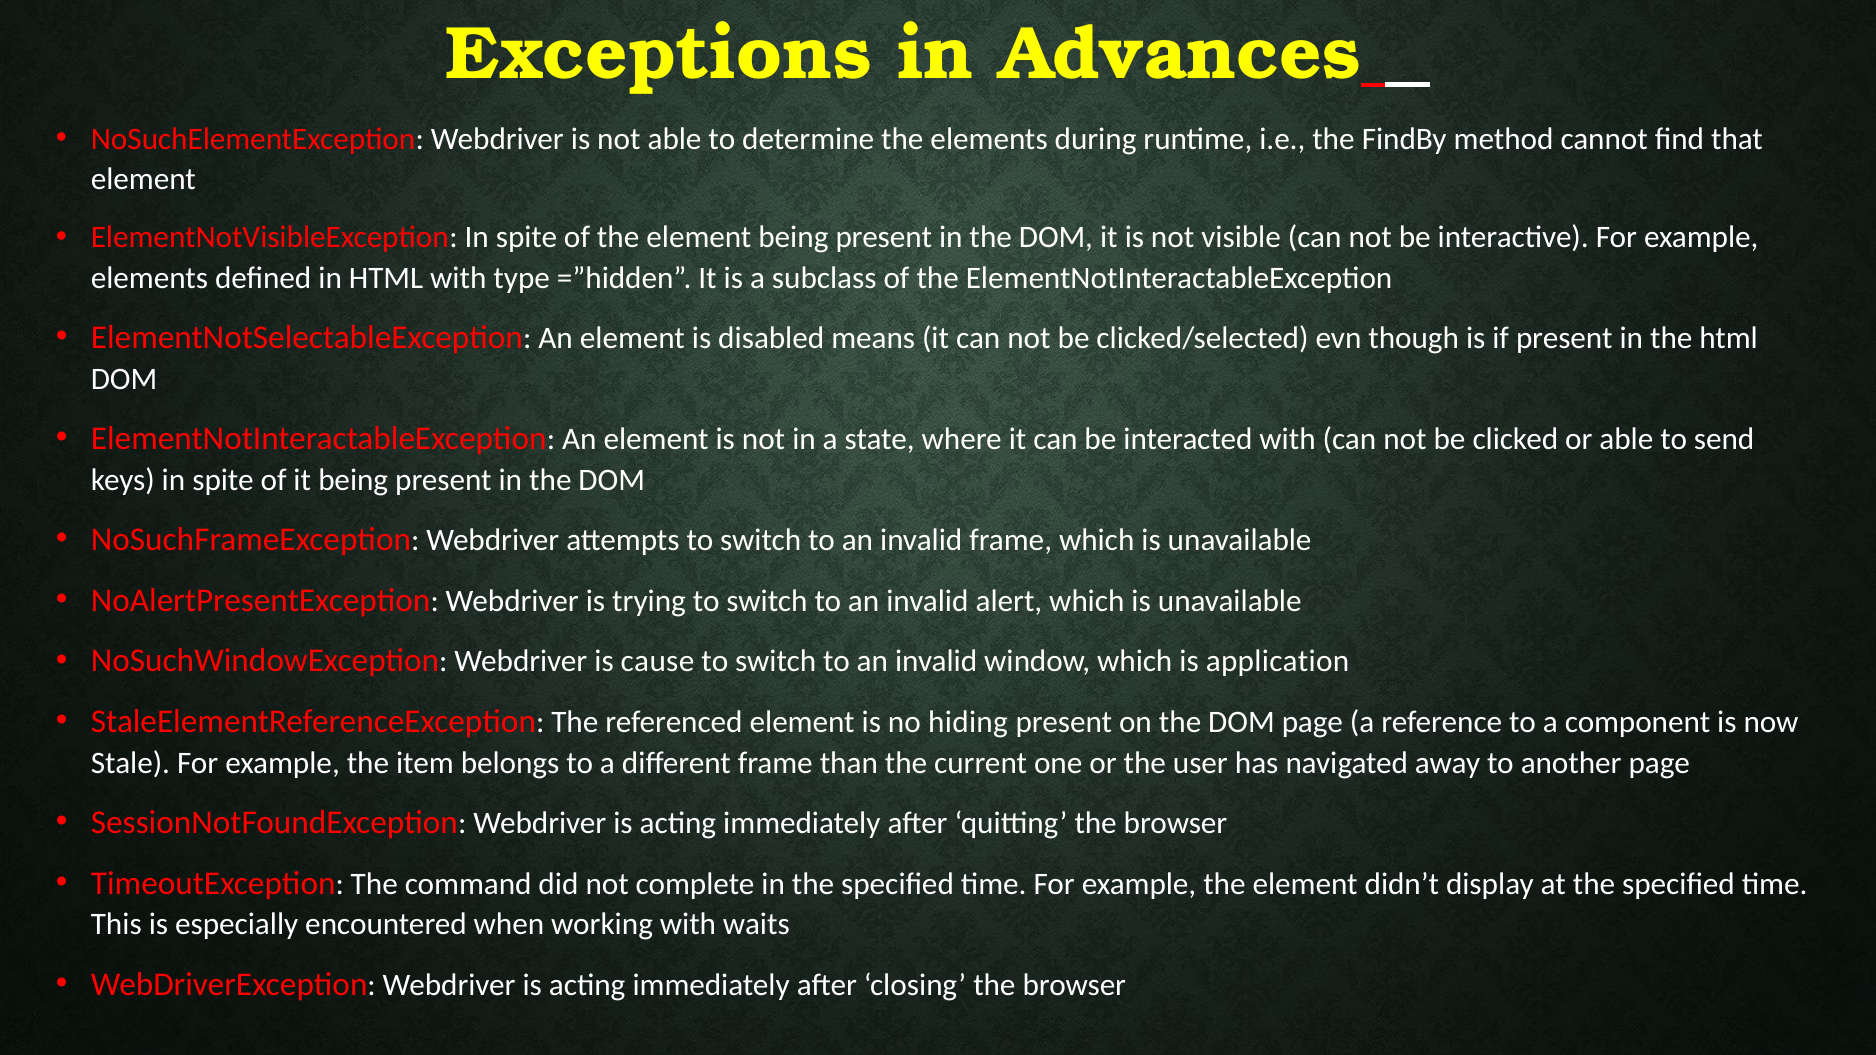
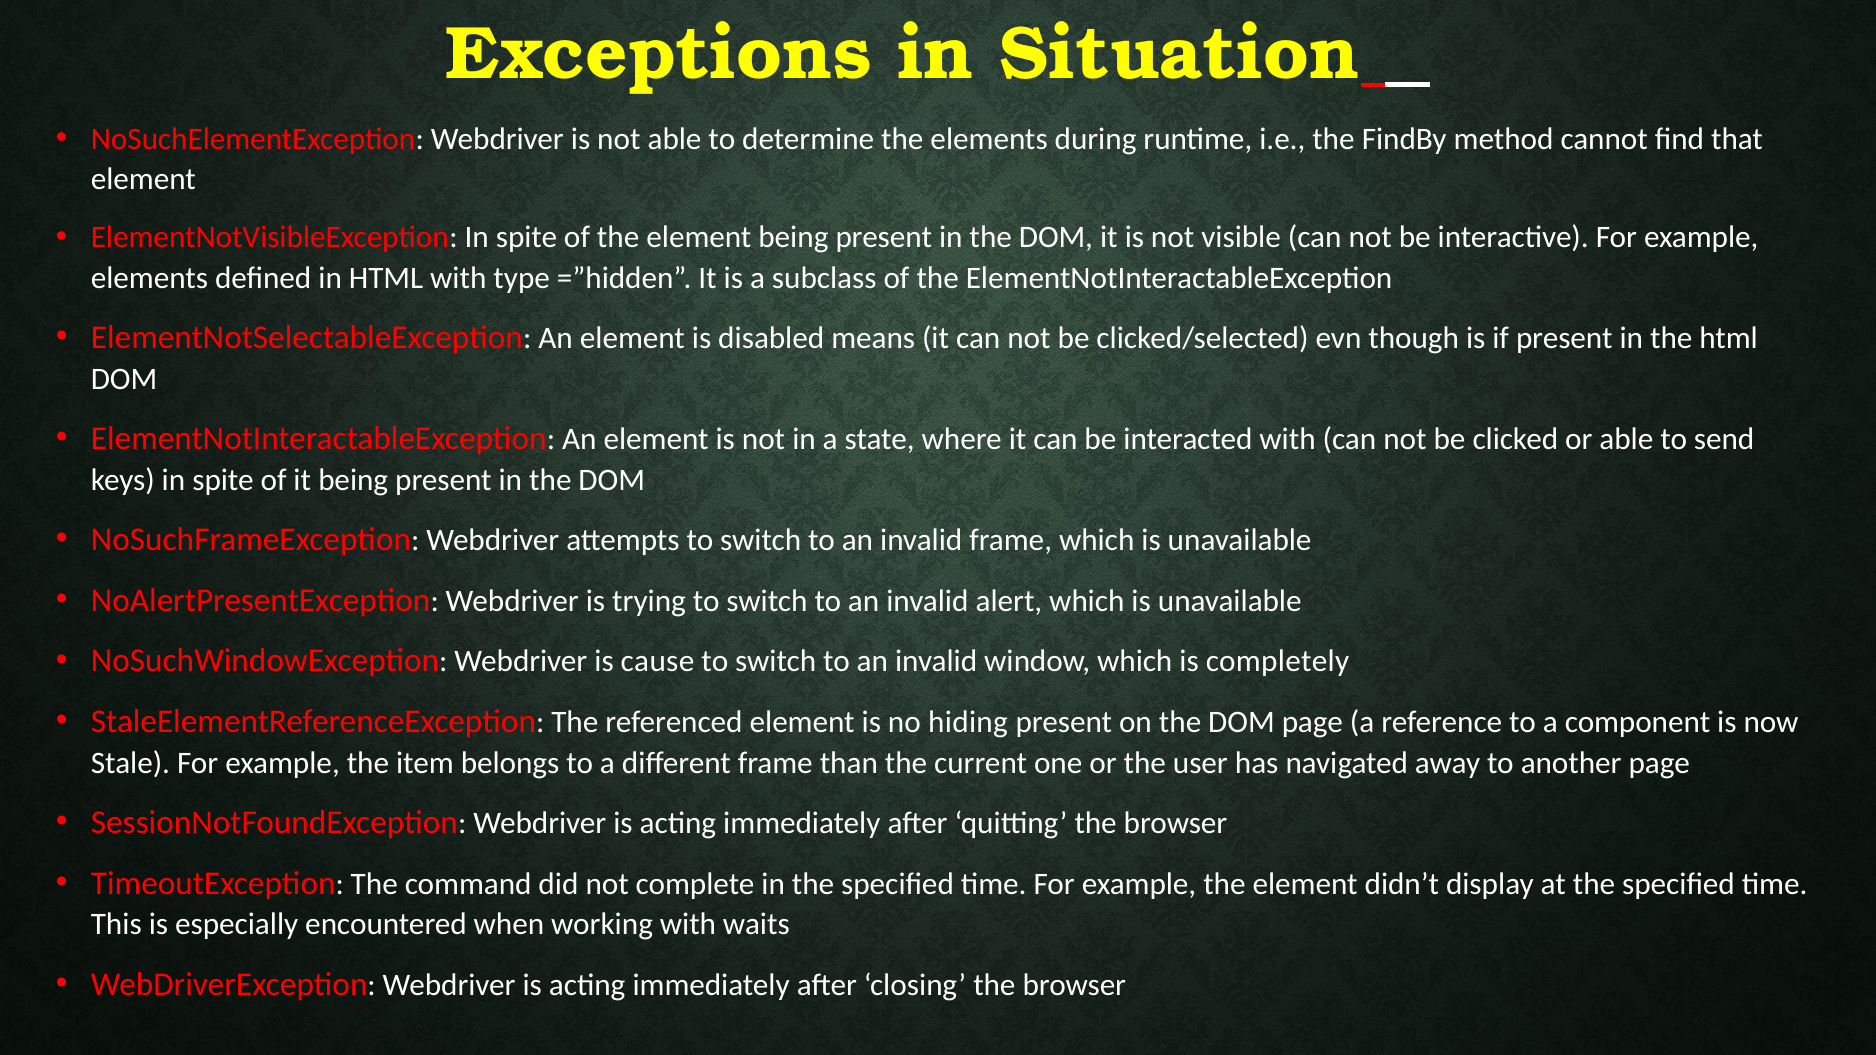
Advances: Advances -> Situation (1180, 54)
application: application -> completely (1278, 662)
